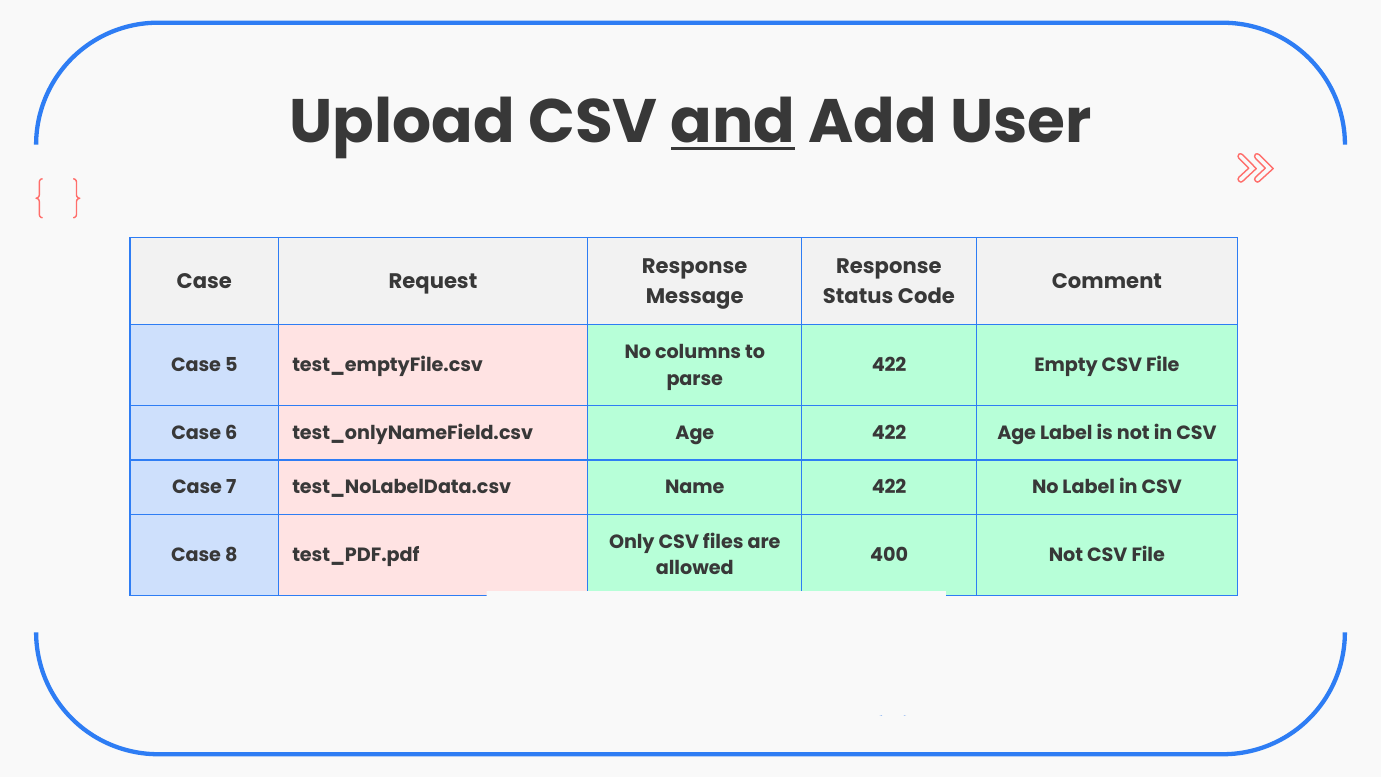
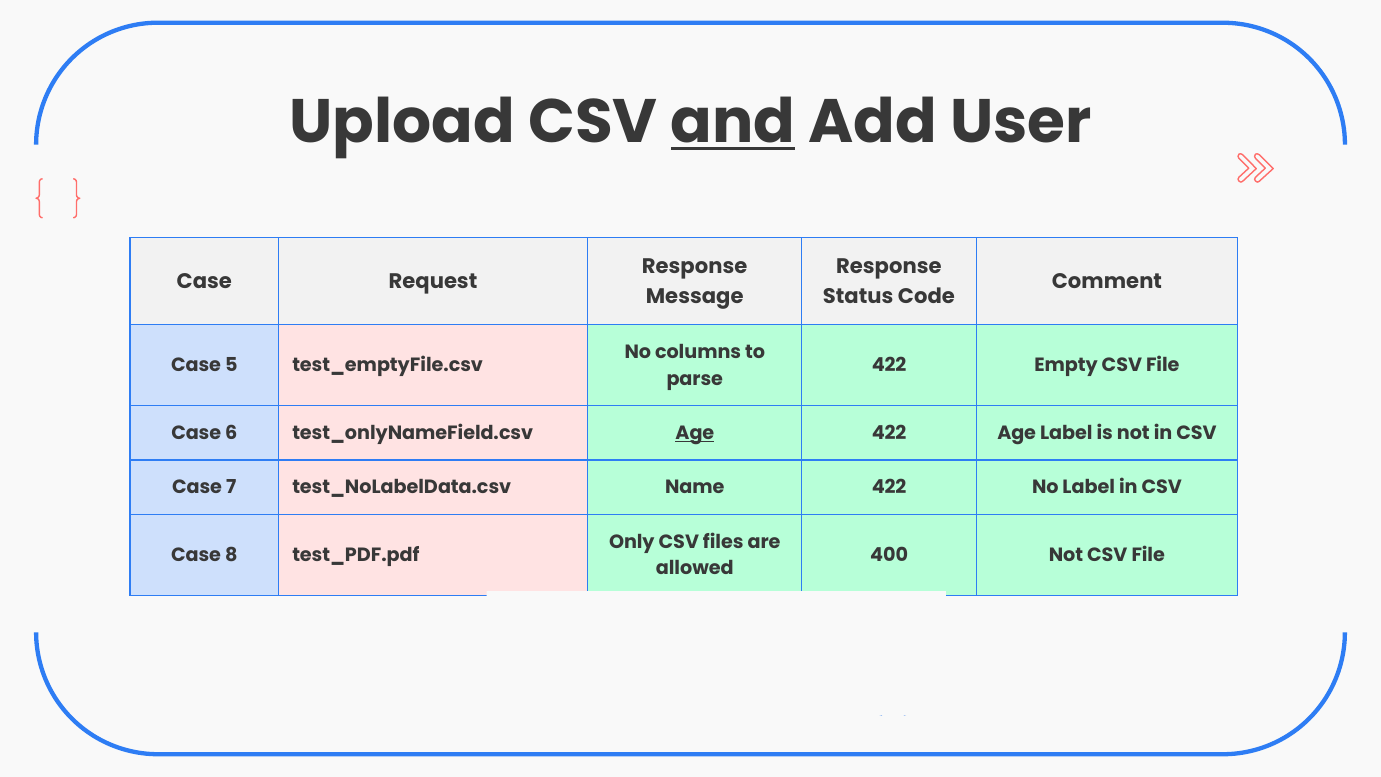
Age underline: none -> present (695, 433)
